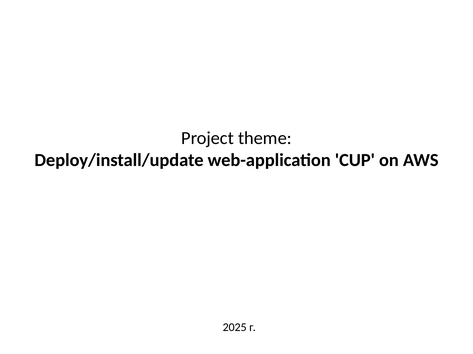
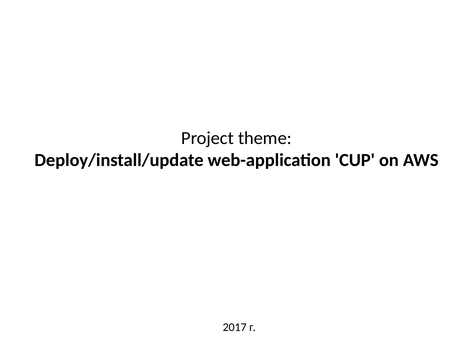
2025: 2025 -> 2017 (235, 328)
